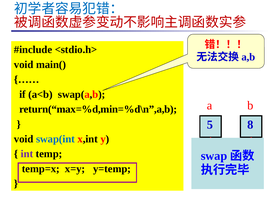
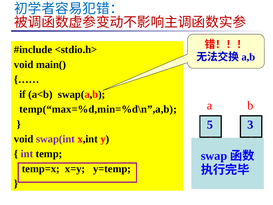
return(“max=%d,min=%d\n”,a,b: return(“max=%d,min=%d\n”,a,b -> temp(“max=%d,min=%d\n”,a,b (98, 109)
8: 8 -> 3 (250, 124)
swap(int colour: blue -> purple (55, 139)
